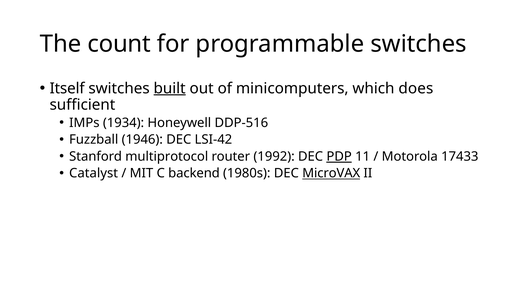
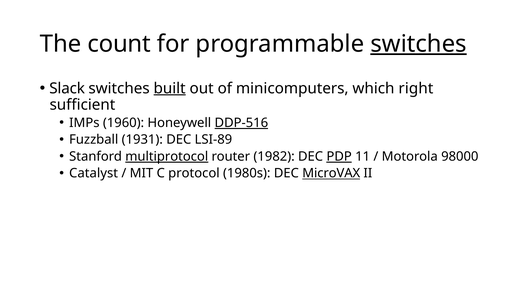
switches underline: none -> present (419, 44)
Itself: Itself -> Slack (67, 88)
does: does -> right (416, 88)
1934: 1934 -> 1960 (124, 123)
DDP-516 underline: none -> present (241, 123)
1946: 1946 -> 1931 (142, 139)
LSI-42: LSI-42 -> LSI-89 (213, 139)
multiprotocol underline: none -> present (167, 156)
1992: 1992 -> 1982 (274, 156)
17433: 17433 -> 98000 (460, 156)
backend: backend -> protocol (194, 173)
